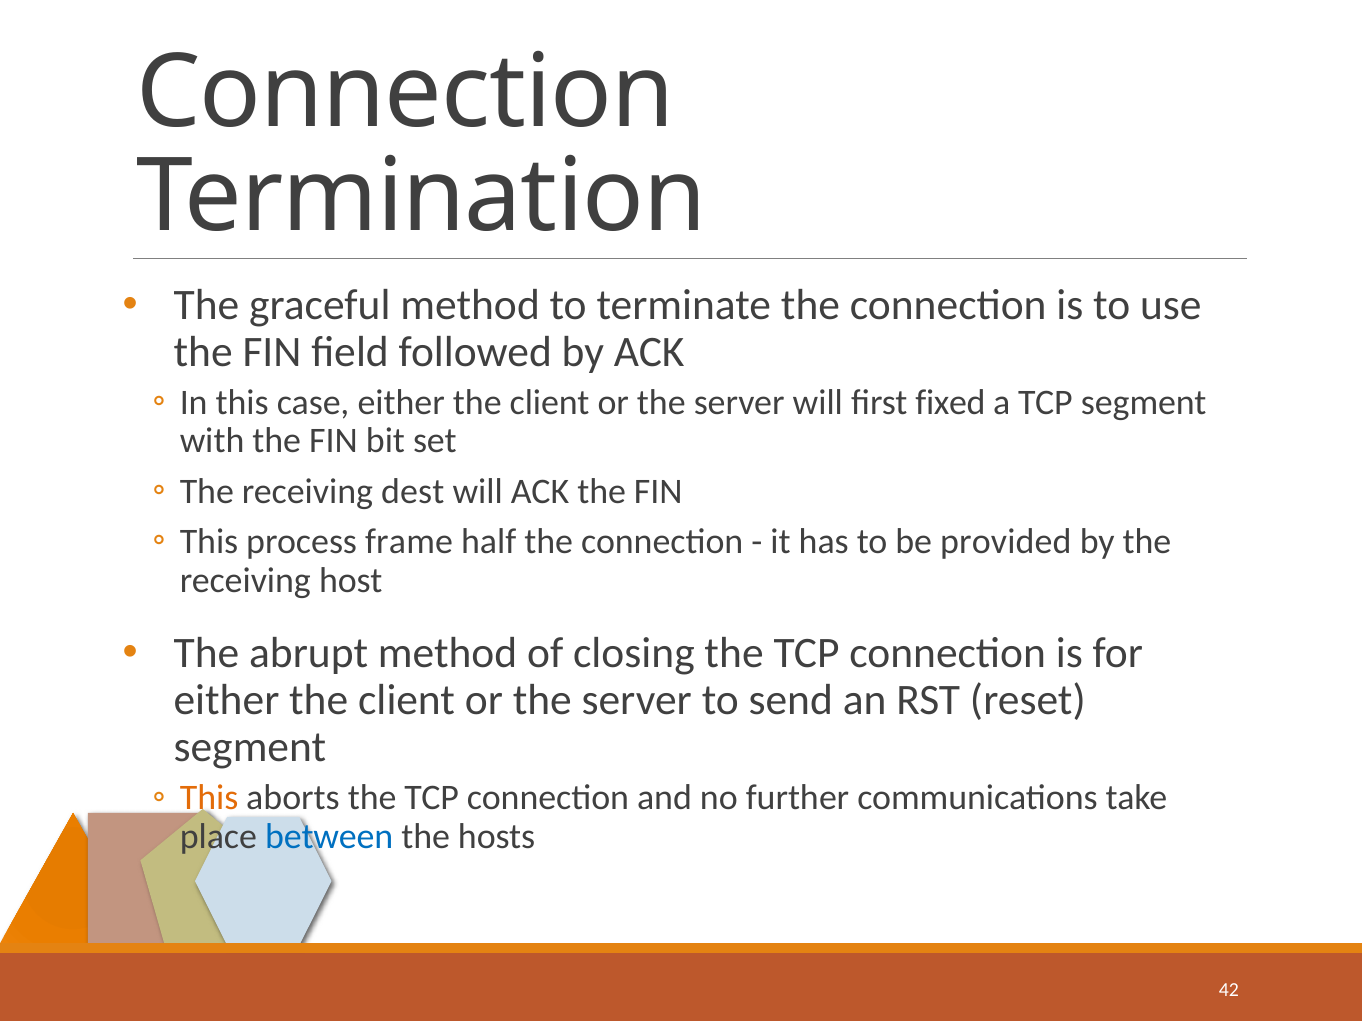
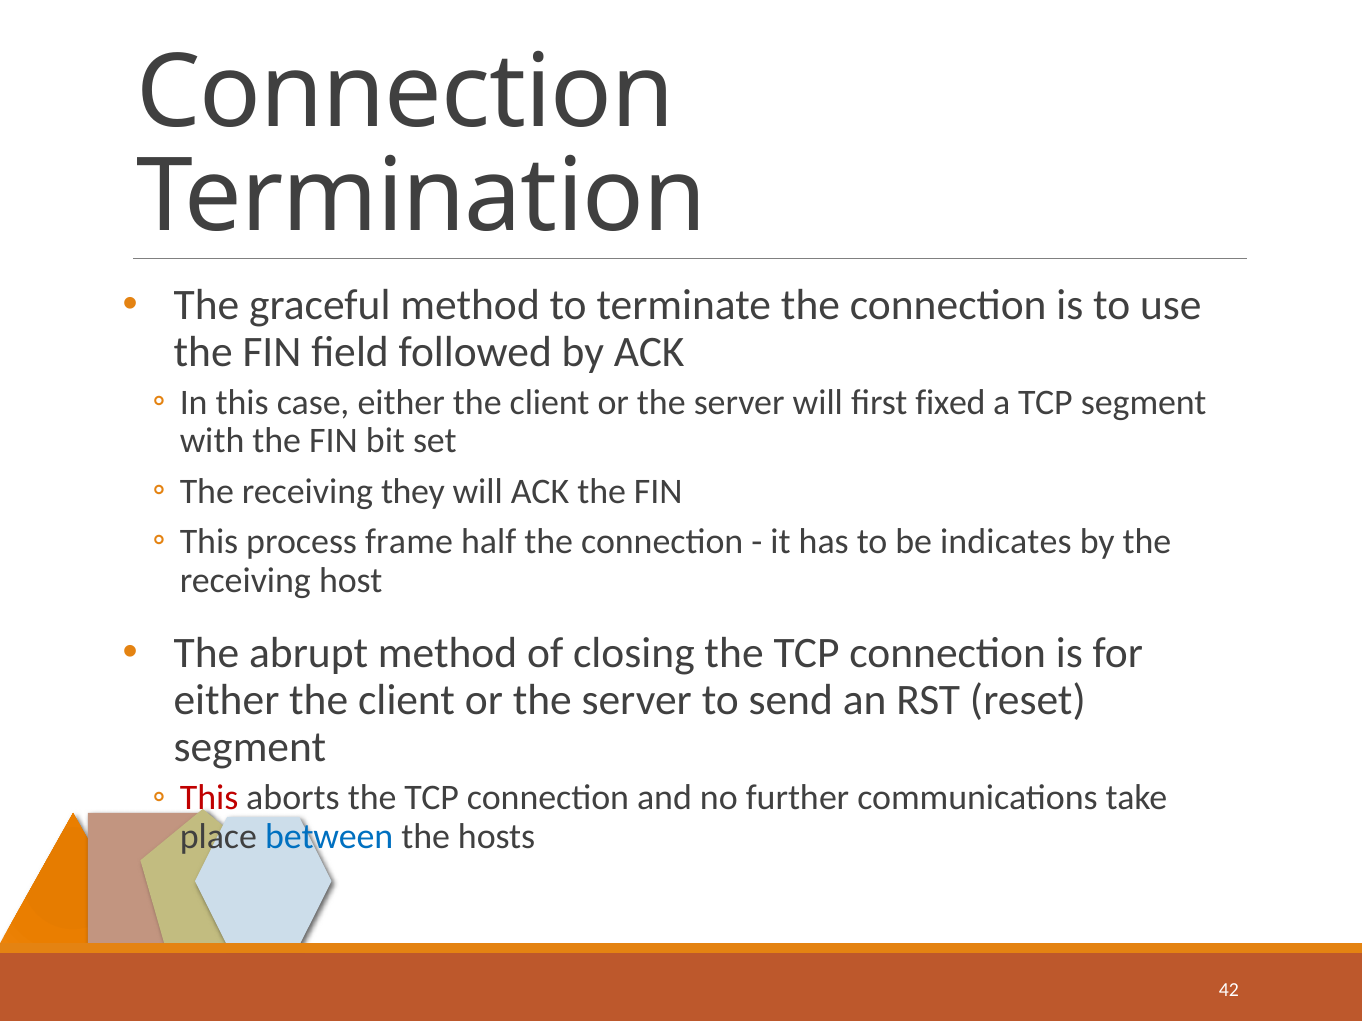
dest: dest -> they (413, 491)
provided: provided -> indicates (1006, 542)
This colour: orange -> red (209, 798)
